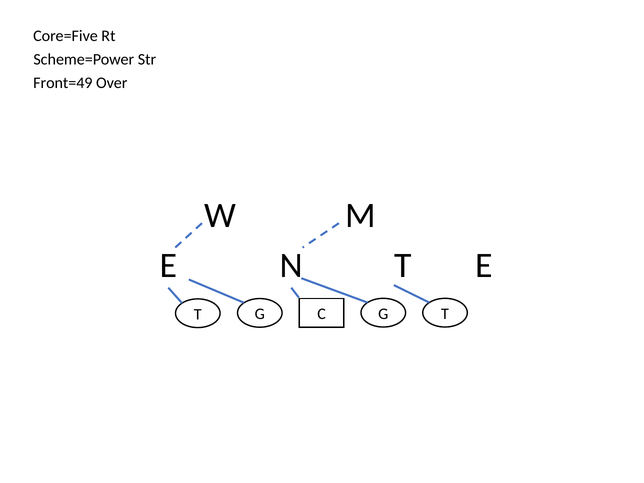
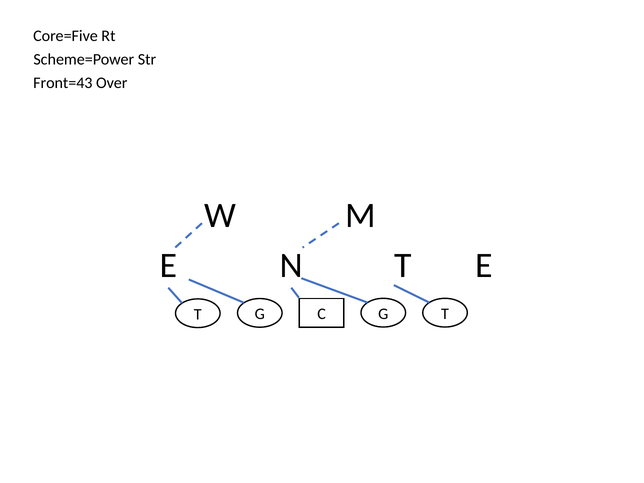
Front=49: Front=49 -> Front=43 (63, 83)
